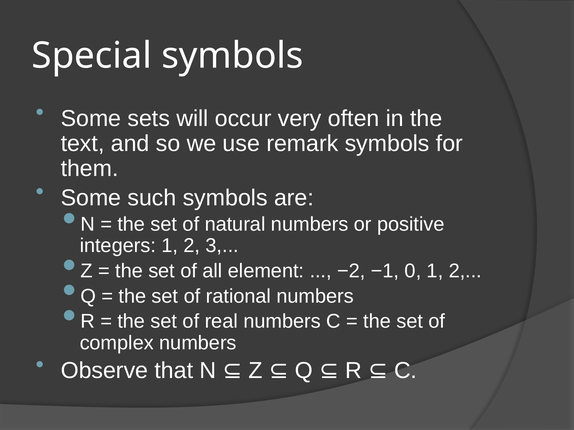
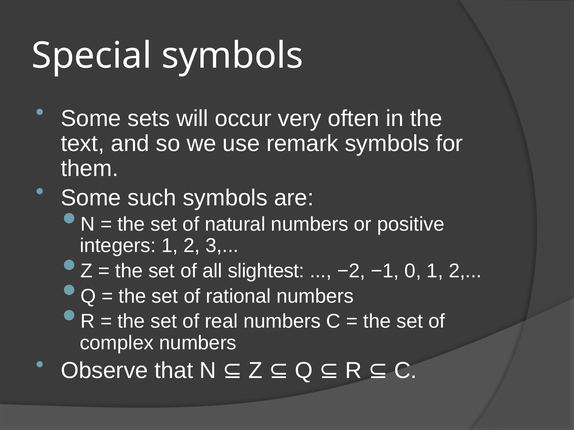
element: element -> slightest (266, 271)
